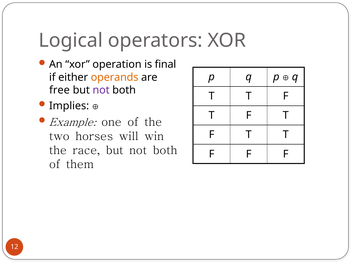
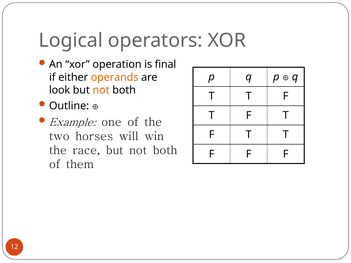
free: free -> look (60, 90)
not colour: purple -> orange (101, 90)
Implies: Implies -> Outline (69, 106)
